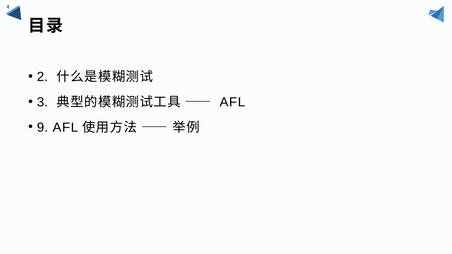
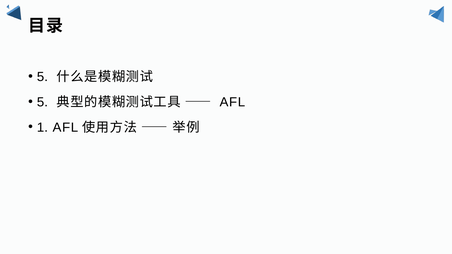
2: 2 -> 5 (42, 77)
3: 3 -> 5 (42, 102)
9: 9 -> 1 (42, 127)
